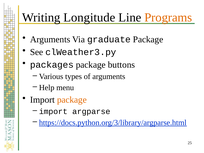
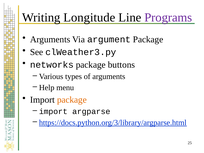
Programs colour: orange -> purple (168, 18)
graduate: graduate -> argument (109, 39)
packages: packages -> networks (52, 65)
